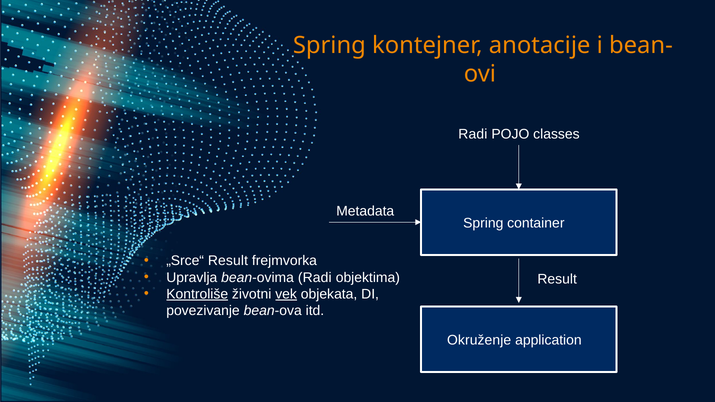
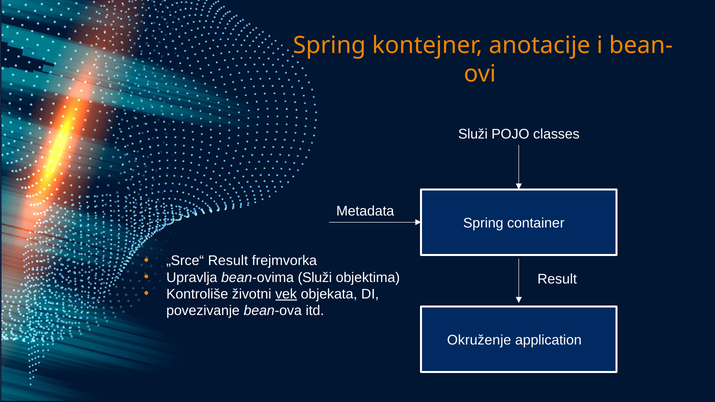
Radi: Radi -> Služi (473, 134)
bean-ovima Radi: Radi -> Služi (315, 278)
Kontroliše underline: present -> none (197, 294)
